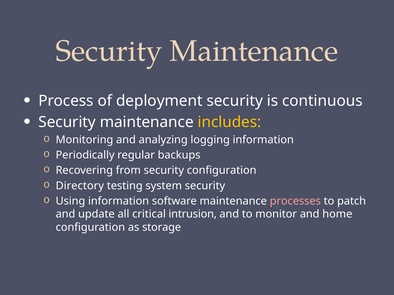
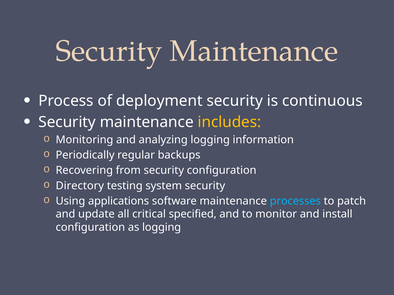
Using information: information -> applications (119, 201)
processes colour: pink -> light blue (295, 201)
intrusion: intrusion -> specified (193, 214)
home: home -> install (337, 214)
as storage: storage -> logging (162, 228)
